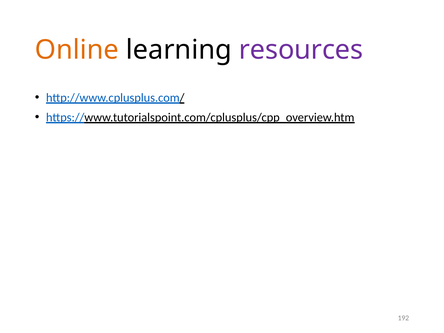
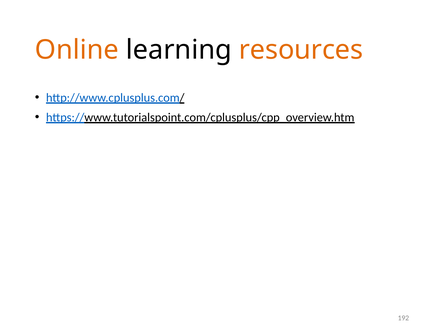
resources colour: purple -> orange (301, 50)
